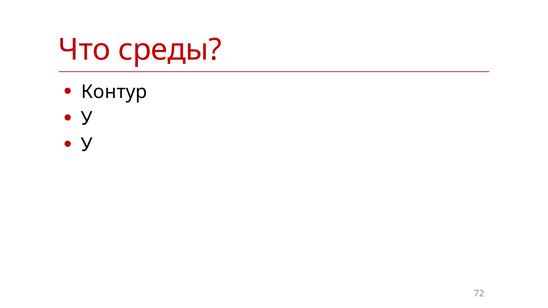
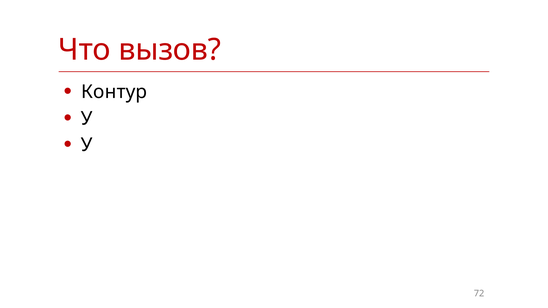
среды: среды -> вызов (170, 50)
